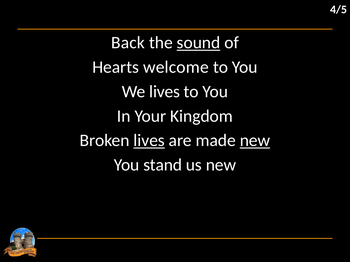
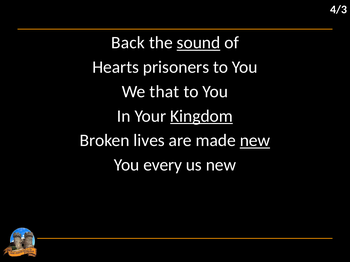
4/5: 4/5 -> 4/3 (338, 10)
welcome: welcome -> prisoners (176, 67)
We lives: lives -> that (164, 92)
Kingdom underline: none -> present (202, 116)
lives underline: present -> none (149, 141)
stand: stand -> every (163, 165)
